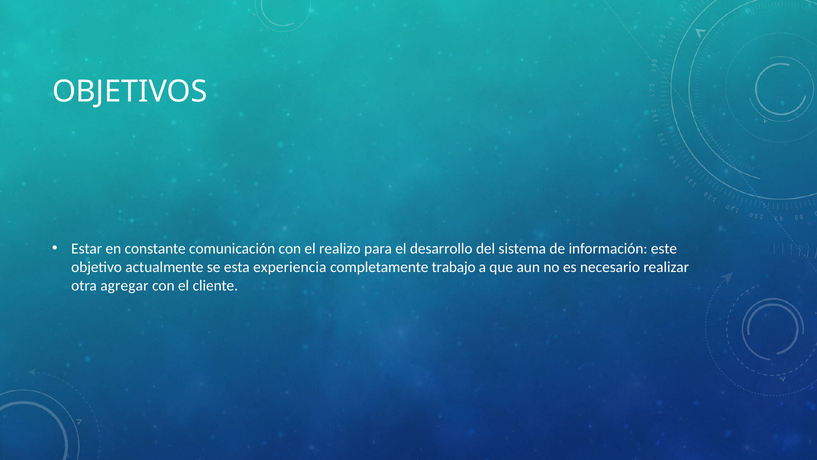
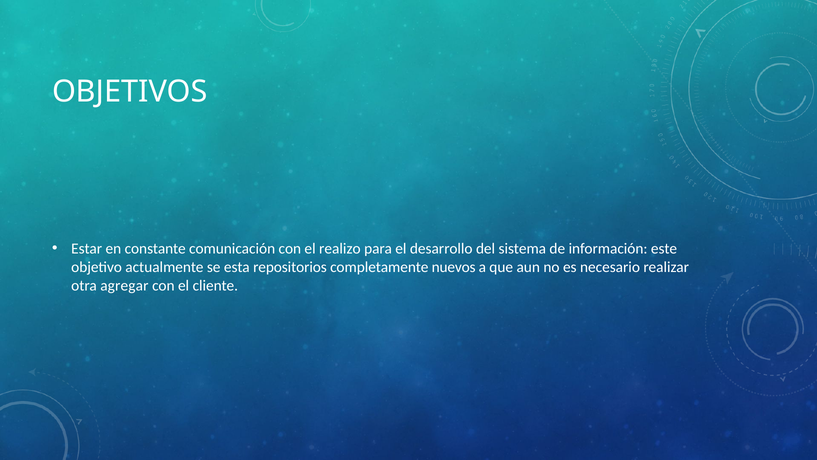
experiencia: experiencia -> repositorios (290, 267)
trabajo: trabajo -> nuevos (454, 267)
